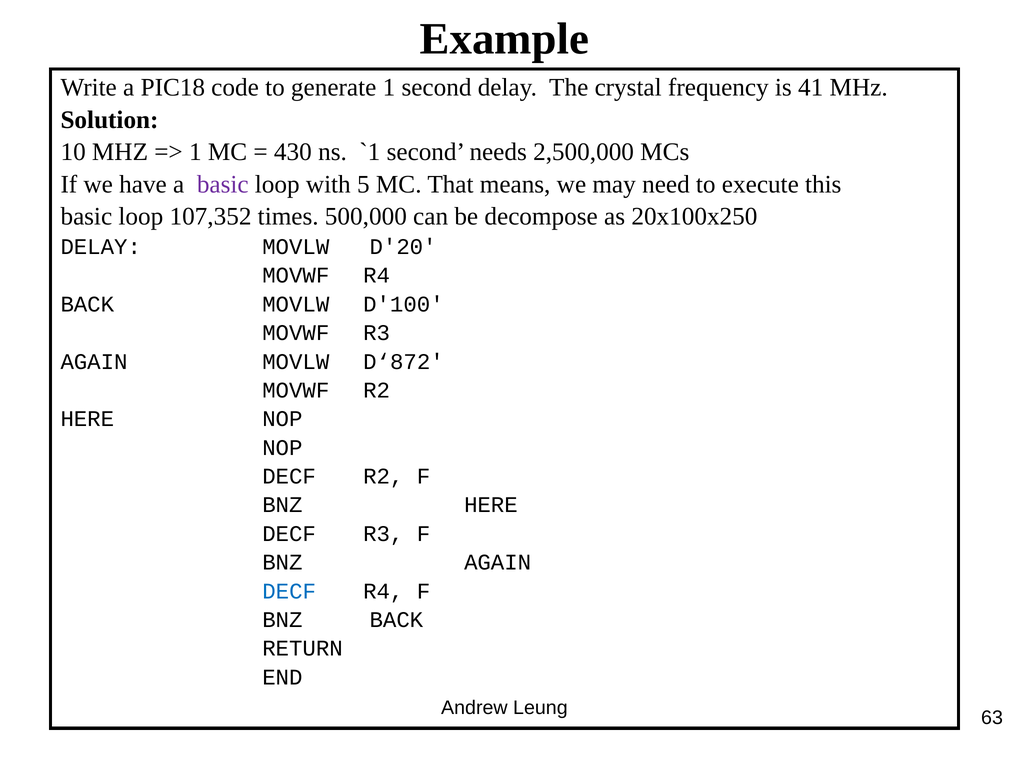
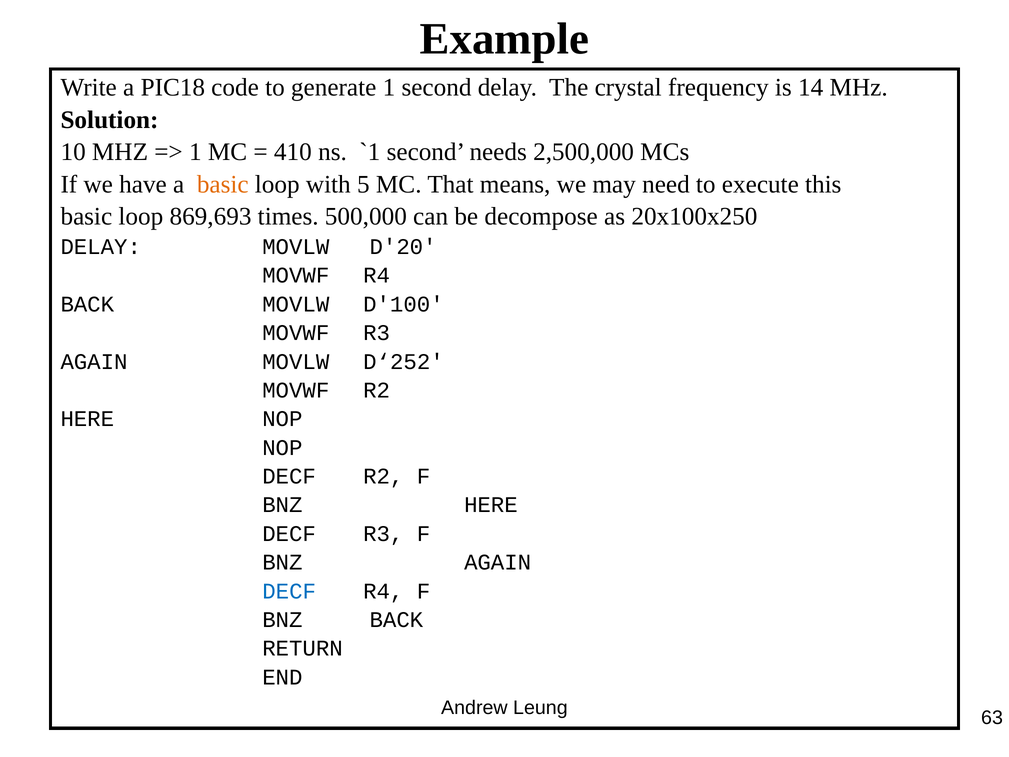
41: 41 -> 14 (811, 87)
430: 430 -> 410 (293, 152)
basic colour: purple -> orange (223, 184)
107,352: 107,352 -> 869,693 (211, 217)
D‘872: D‘872 -> D‘252 (403, 361)
